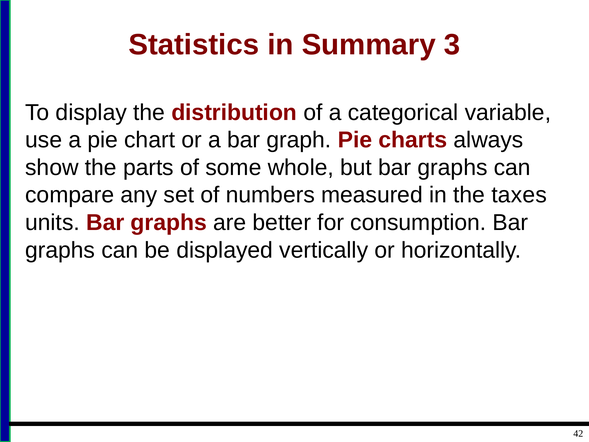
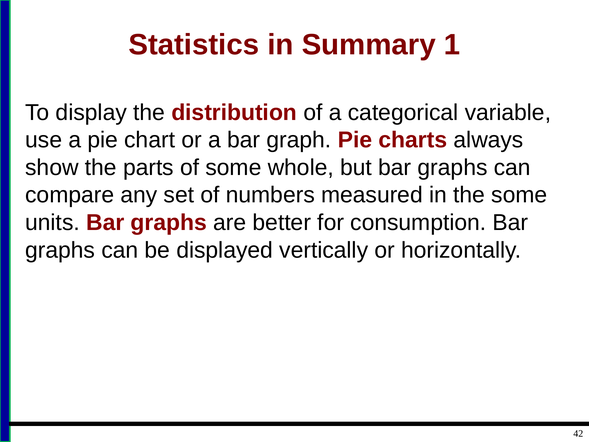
3: 3 -> 1 (452, 45)
the taxes: taxes -> some (519, 195)
